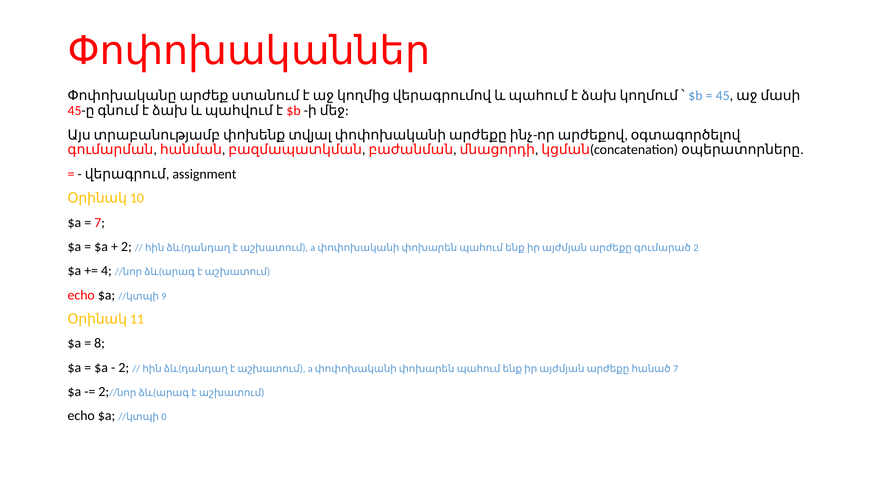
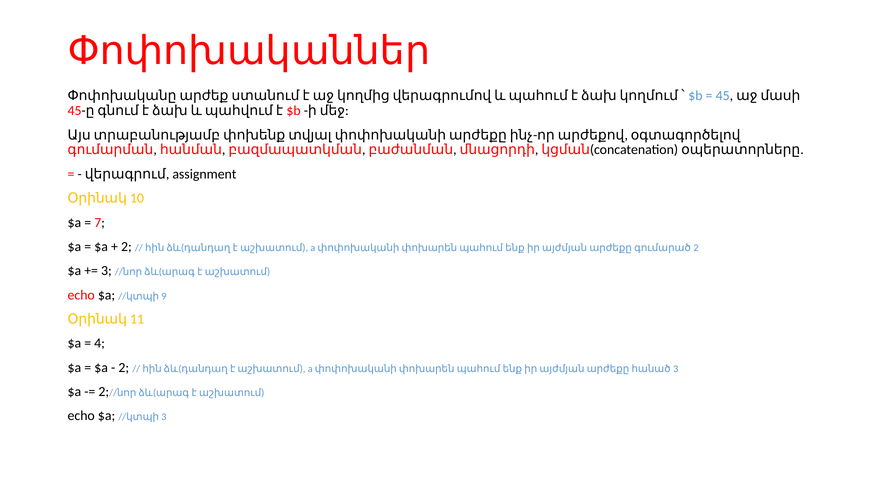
4: 4 -> 3 (106, 271)
8: 8 -> 4 (100, 344)
a 7: 7 -> 3 (676, 369)
0: 0 -> 3 (164, 417)
